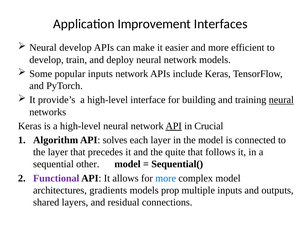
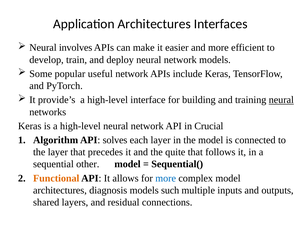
Application Improvement: Improvement -> Architectures (154, 24)
Neural develop: develop -> involves (76, 48)
popular inputs: inputs -> useful (100, 74)
API underline: present -> none (174, 126)
Functional colour: purple -> orange (56, 178)
gradients: gradients -> diagnosis (108, 190)
prop: prop -> such (170, 190)
